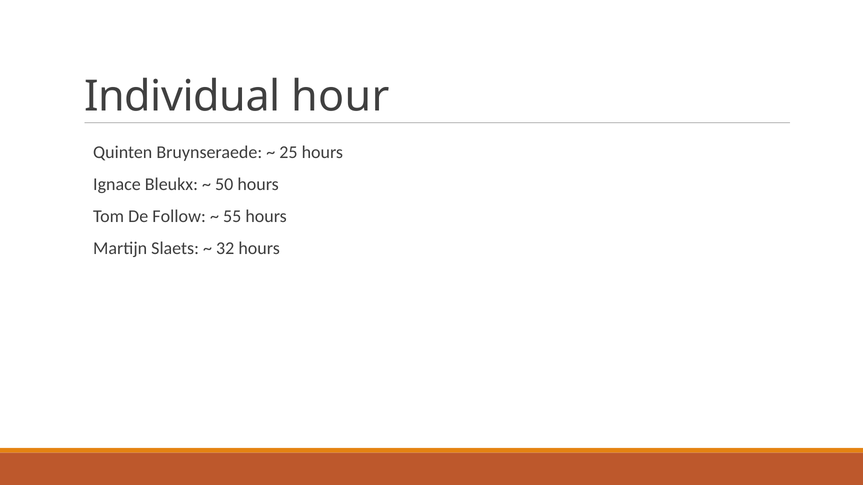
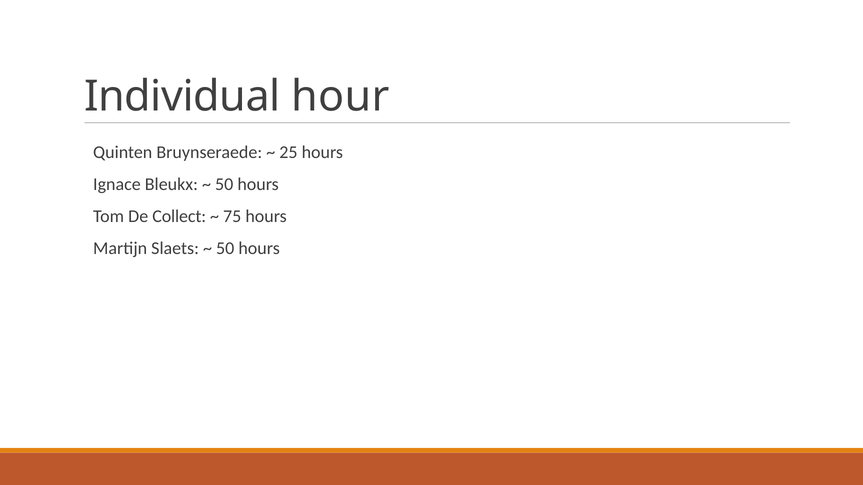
Follow: Follow -> Collect (179, 217)
55: 55 -> 75 (232, 217)
32: 32 -> 50 (225, 249)
